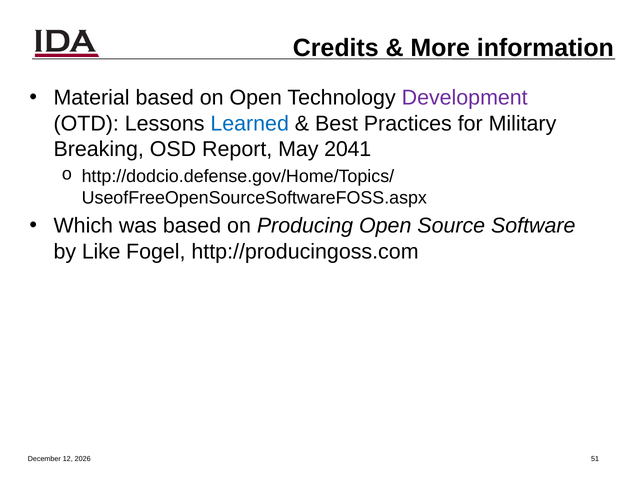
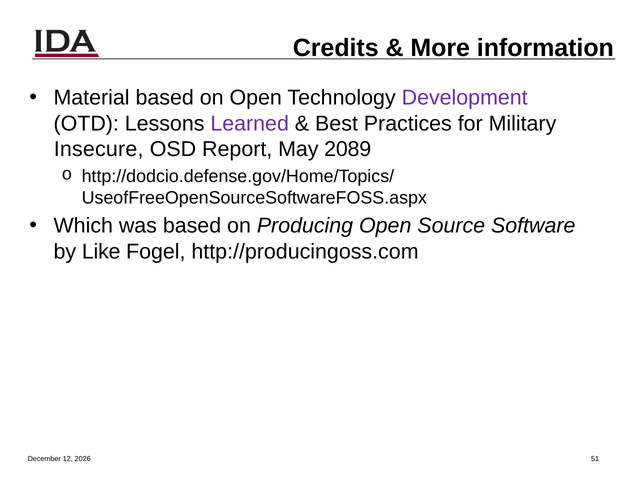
Learned colour: blue -> purple (250, 123)
Breaking: Breaking -> Insecure (99, 149)
2041: 2041 -> 2089 (348, 149)
